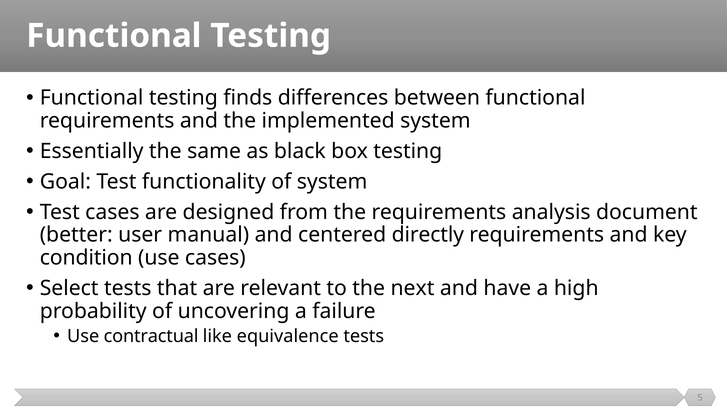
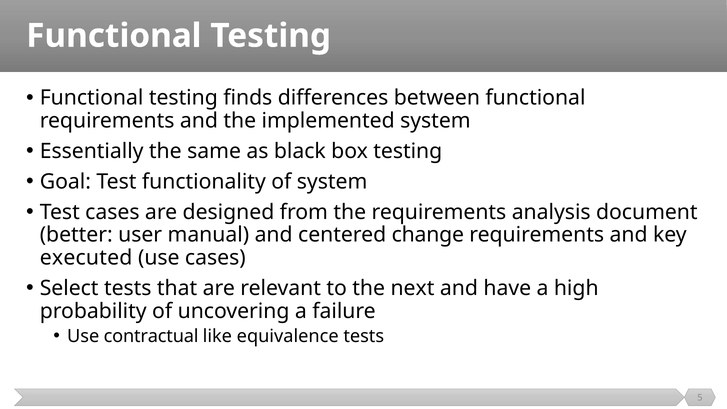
directly: directly -> change (428, 235)
condition: condition -> executed (86, 258)
